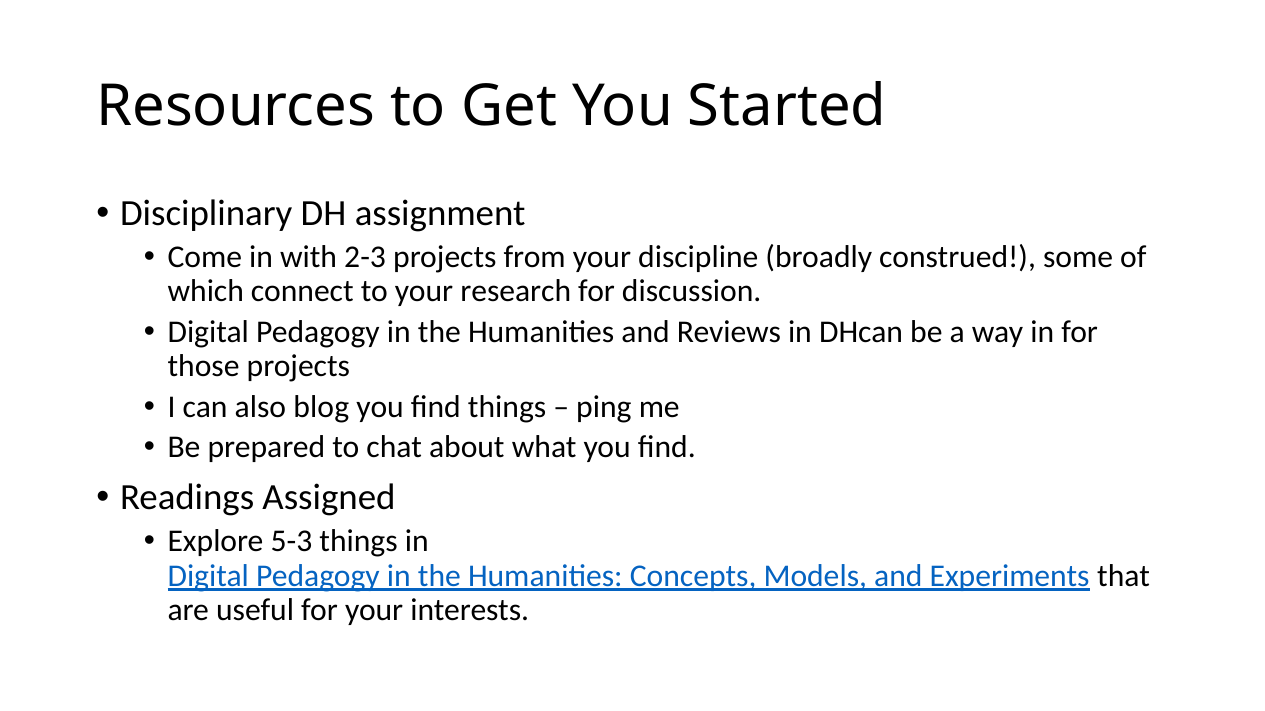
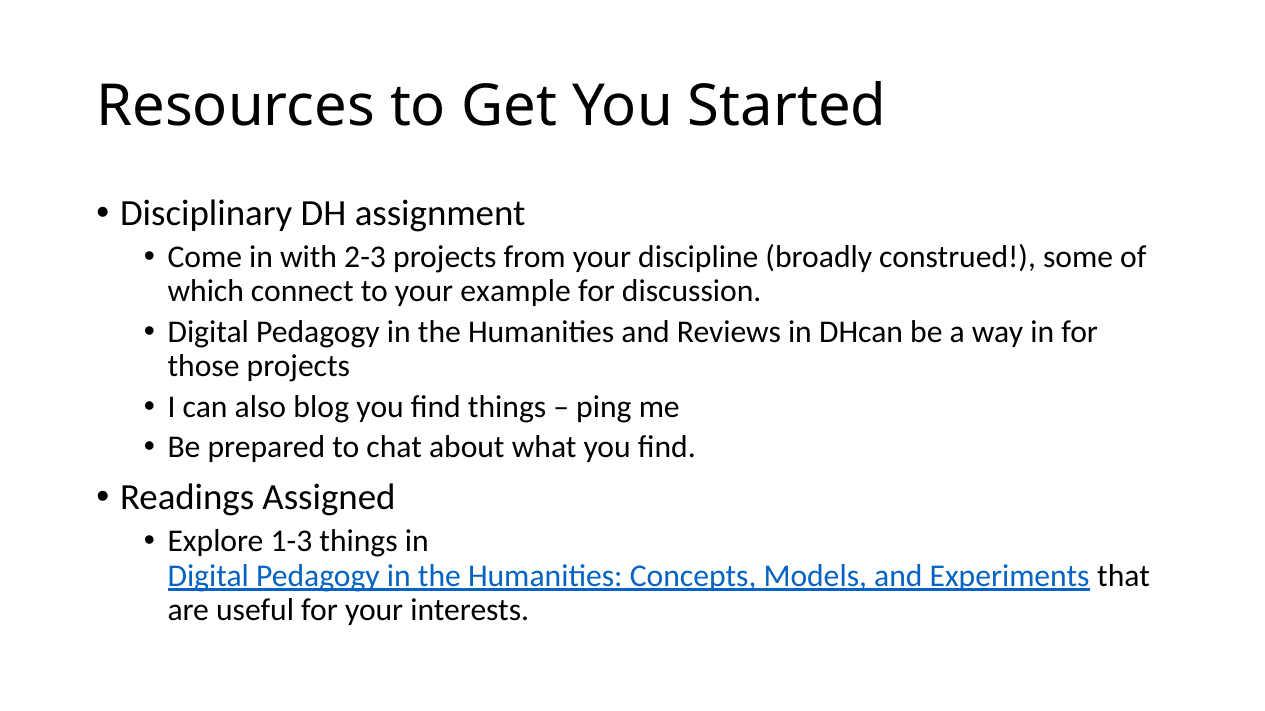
research: research -> example (516, 292)
5-3: 5-3 -> 1-3 (291, 542)
